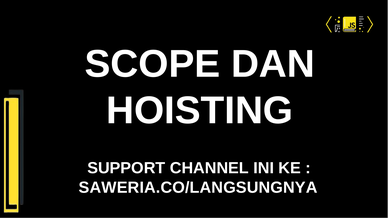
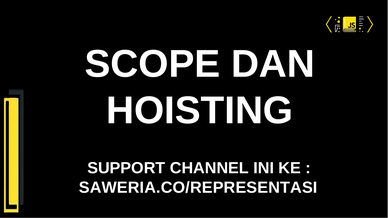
SAWERIA.CO/LANGSUNGNYA: SAWERIA.CO/LANGSUNGNYA -> SAWERIA.CO/REPRESENTASI (198, 188)
